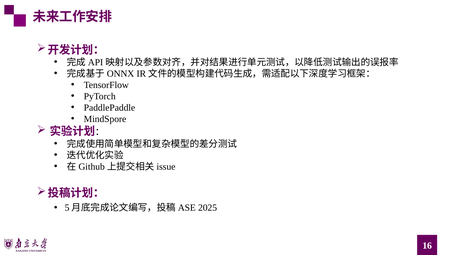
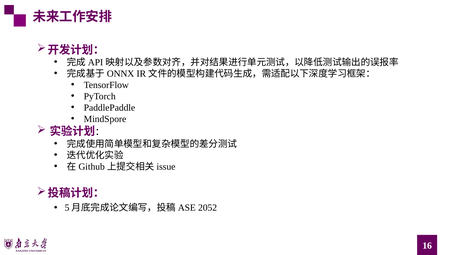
2025: 2025 -> 2052 (208, 208)
